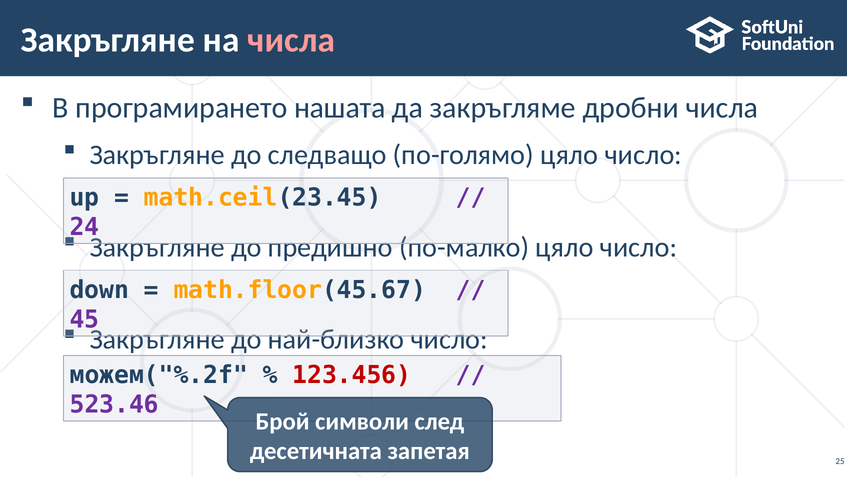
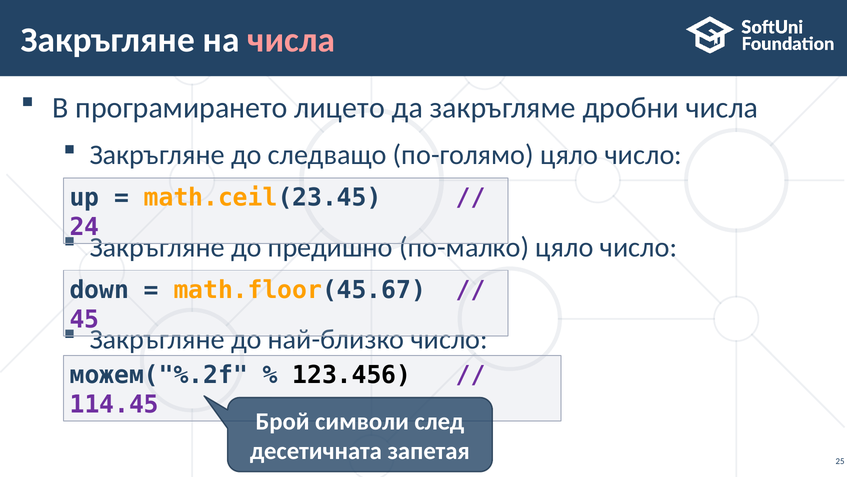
нашата: нашата -> лицето (340, 108)
123.456 colour: red -> black (352, 375)
523.46: 523.46 -> 114.45 (114, 404)
